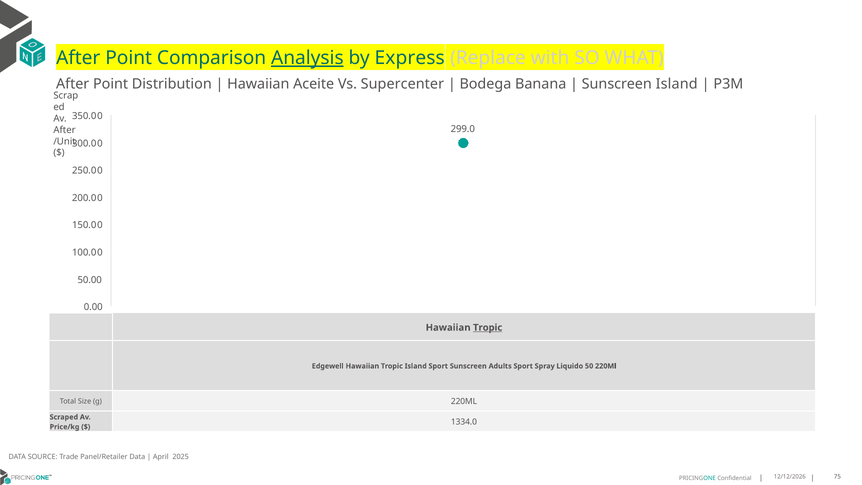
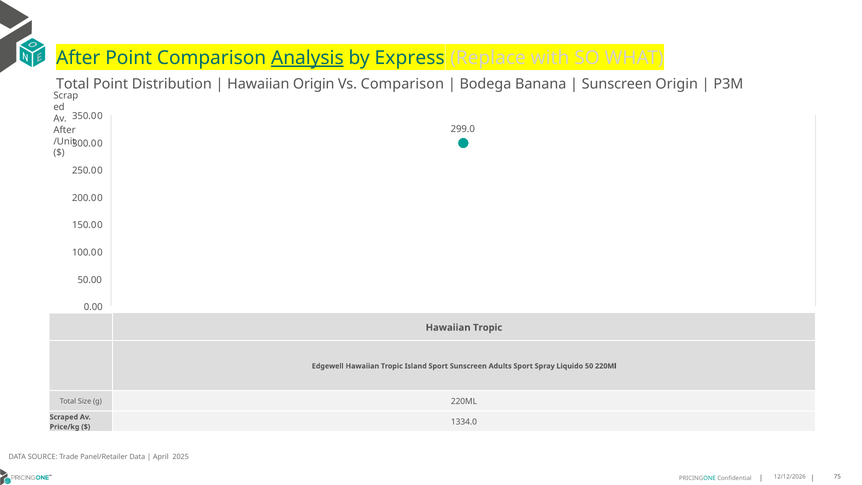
After: After -> Total (73, 84)
Hawaiian Aceite: Aceite -> Origin (314, 84)
Vs Supercenter: Supercenter -> Comparison (402, 84)
Sunscreen Island: Island -> Origin (677, 84)
Tropic underline: present -> none (488, 327)
